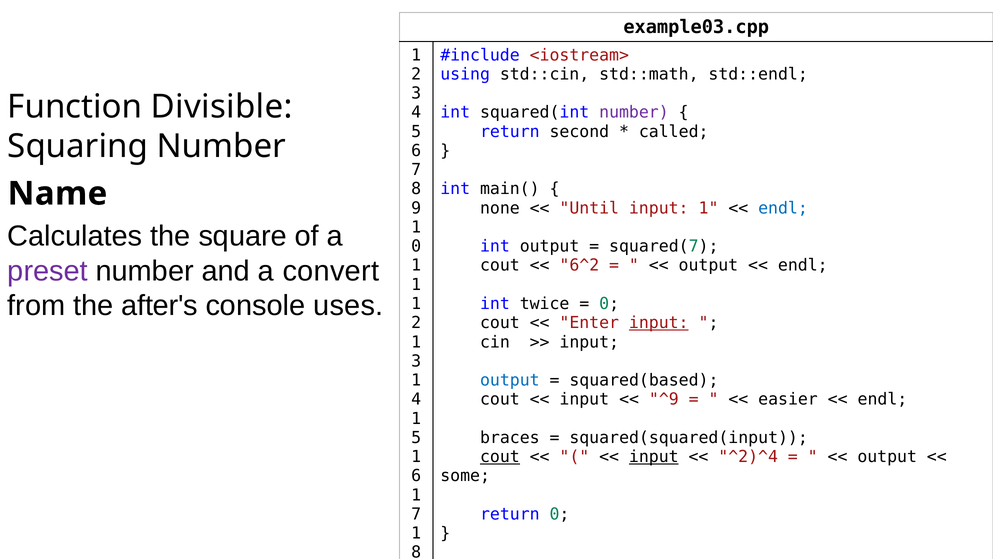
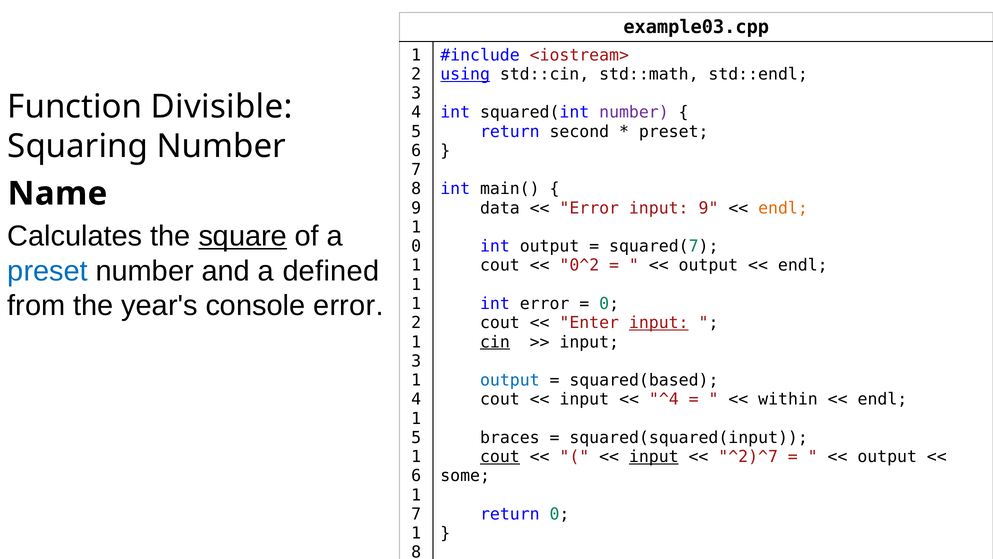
using underline: none -> present (465, 74)
called: called -> preset (674, 131)
none: none -> data (500, 208)
Until: Until -> Error (589, 208)
input 1: 1 -> 9 (709, 208)
endl colour: blue -> orange (783, 208)
square underline: none -> present (243, 236)
preset colour: purple -> blue (48, 271)
convert: convert -> defined (331, 271)
6^2: 6^2 -> 0^2 (579, 265)
after's: after's -> year's (159, 306)
console uses: uses -> error (348, 306)
int twice: twice -> error (545, 304)
cin underline: none -> present (495, 342)
^9: ^9 -> ^4 (664, 399)
easier: easier -> within (788, 399)
^2)^4: ^2)^4 -> ^2)^7 (748, 456)
